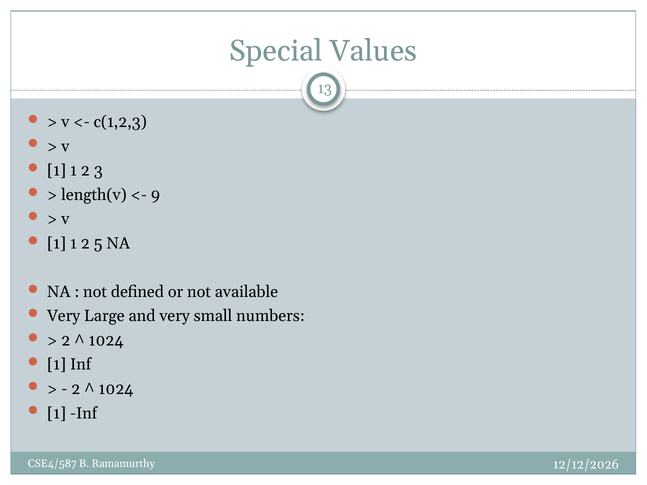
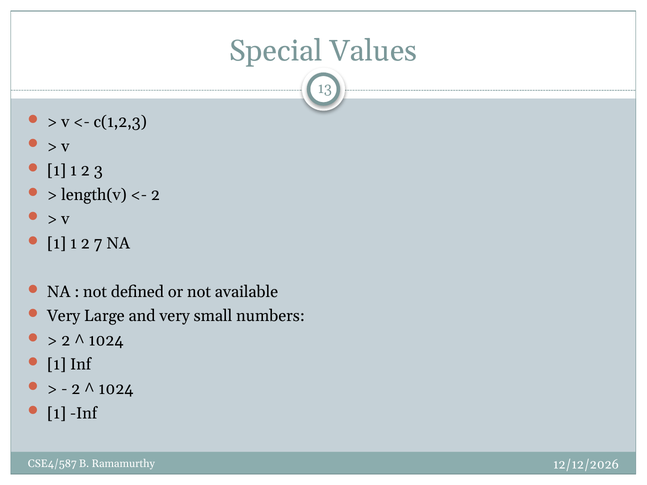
9: 9 -> 2 (155, 195)
5: 5 -> 7 (98, 243)
